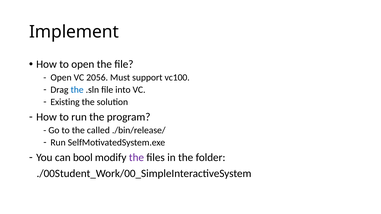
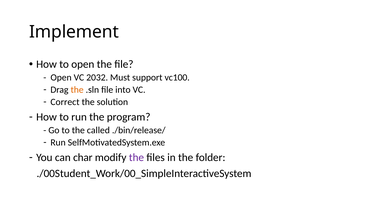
2056: 2056 -> 2032 (97, 78)
the colour: blue -> orange (77, 90)
Existing: Existing -> Correct (65, 102)
bool: bool -> char (83, 158)
